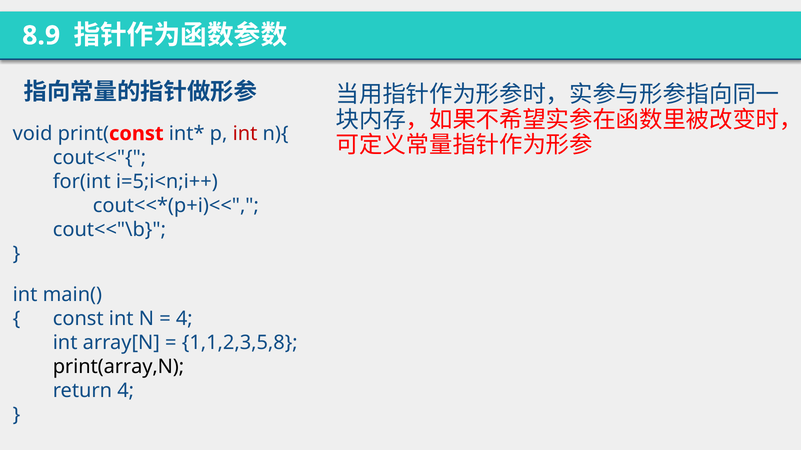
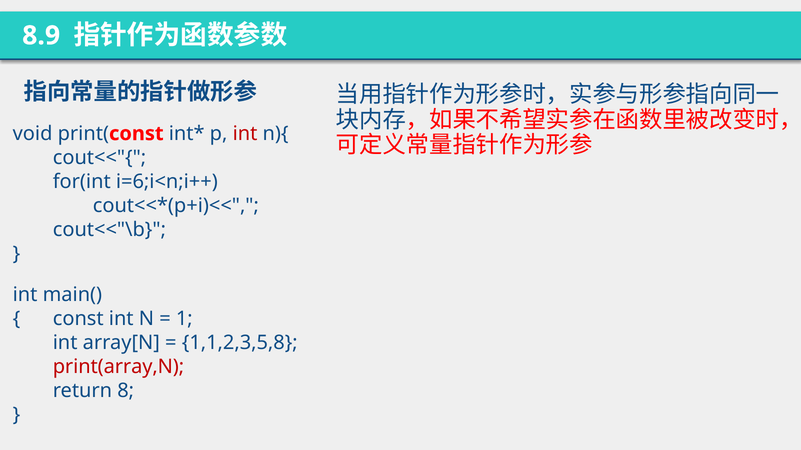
i=5;i<n;i++: i=5;i<n;i++ -> i=6;i<n;i++ (167, 182)
4: 4 -> 1 (184, 319)
print(array,N colour: black -> red (118, 367)
return 4: 4 -> 8 (126, 391)
